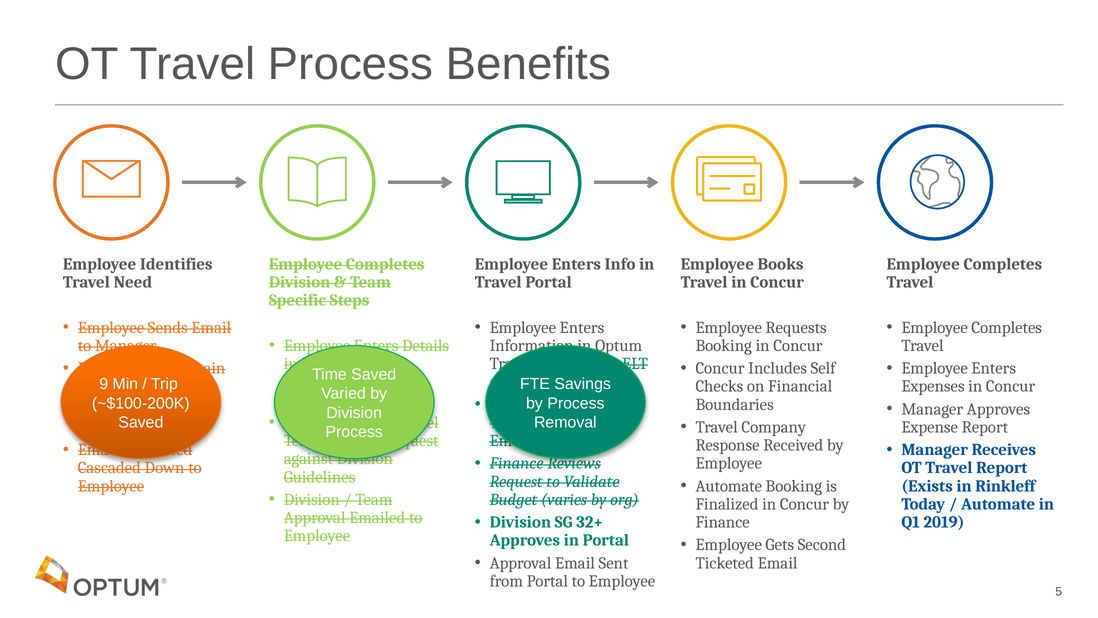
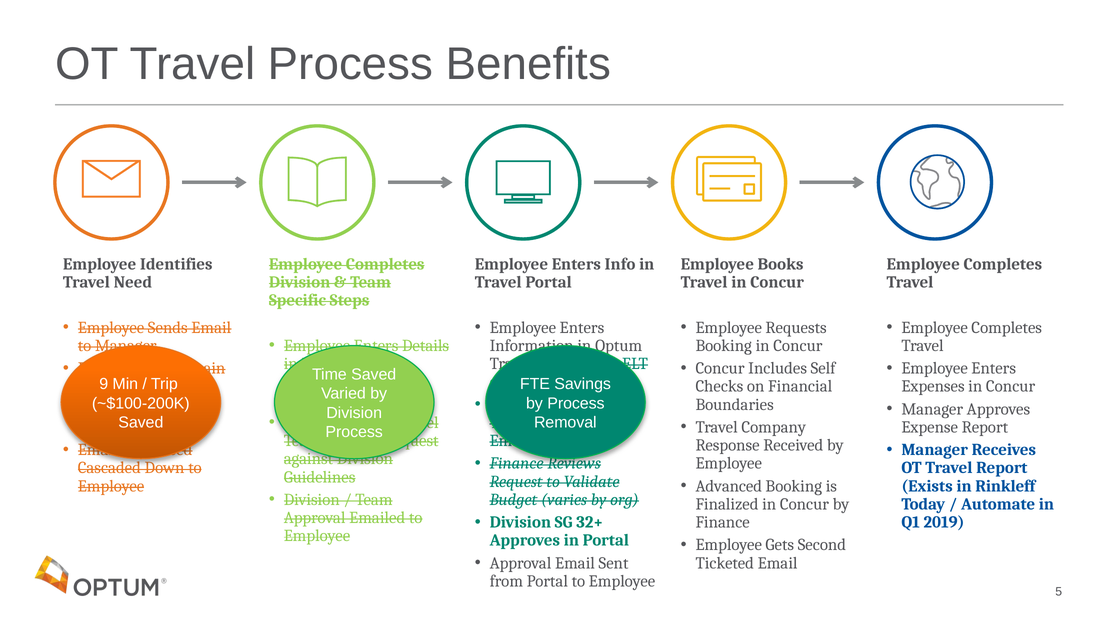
Automate: Automate -> Advanced (729, 486)
